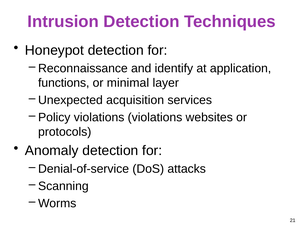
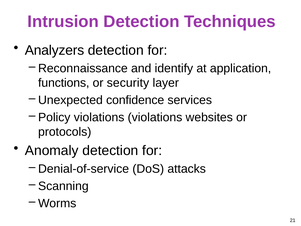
Honeypot: Honeypot -> Analyzers (55, 50)
minimal: minimal -> security (128, 83)
acquisition: acquisition -> confidence (135, 100)
